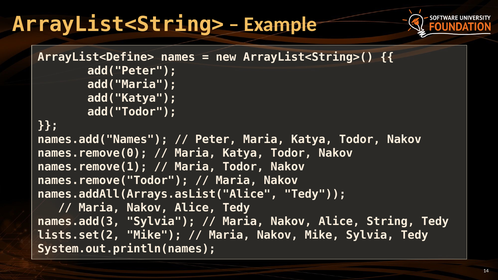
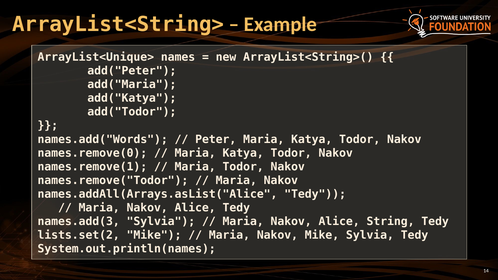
ArrayList<Define>: ArrayList<Define> -> ArrayList<Unique> (96, 57)
names.add("Names: names.add("Names -> names.add("Words (103, 139)
